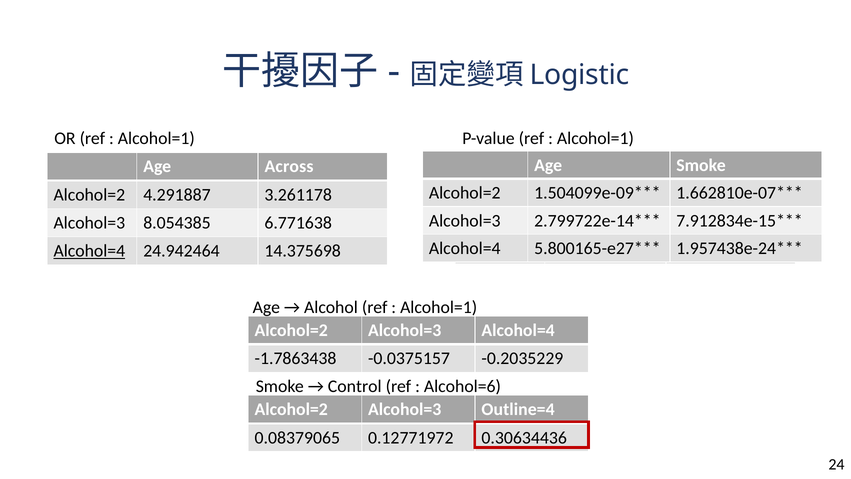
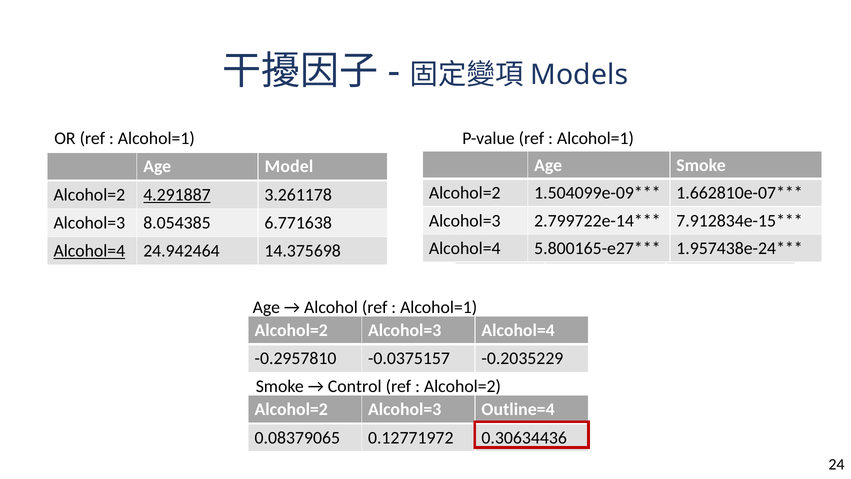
Logistic: Logistic -> Models (579, 75)
Across: Across -> Model (289, 167)
4.291887 underline: none -> present (177, 195)
-1.7863438: -1.7863438 -> -0.2957810 (296, 358)
Alcohol=6: Alcohol=6 -> Alcohol=2 (462, 386)
